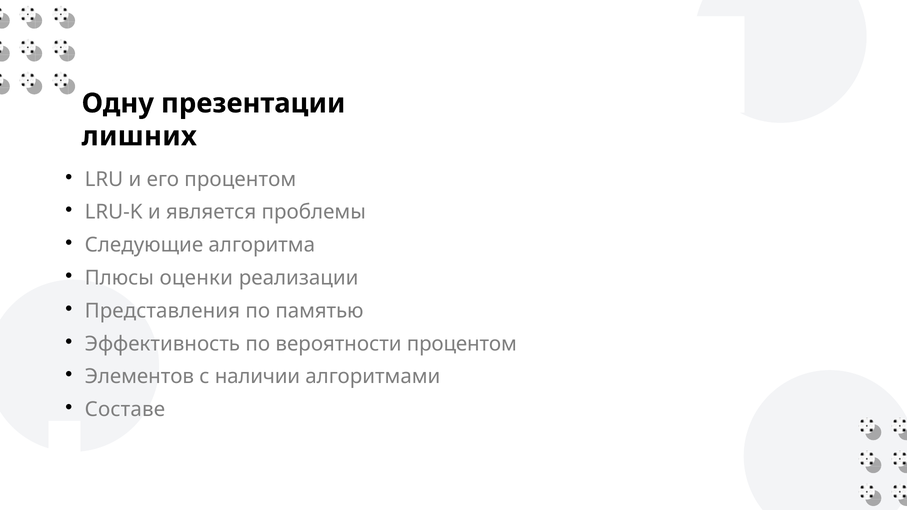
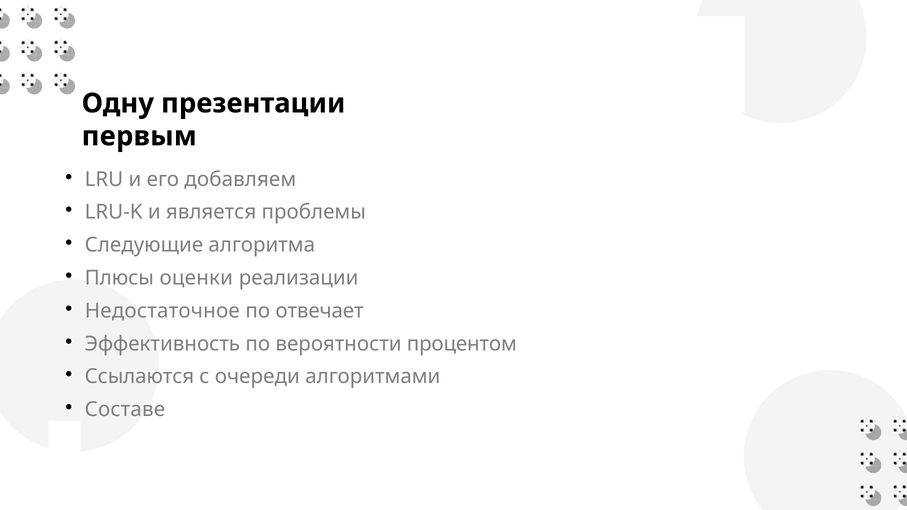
лишних: лишних -> первым (139, 136)
его процентом: процентом -> добавляем (240, 179)
Представления: Представления -> Недостаточное (162, 311)
памятью: памятью -> отвечает (320, 311)
Элементов: Элементов -> Ссылаются (139, 377)
наличии: наличии -> очереди (257, 377)
